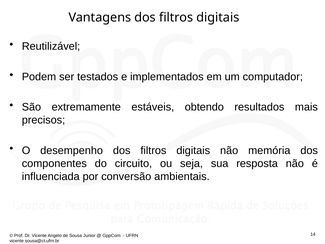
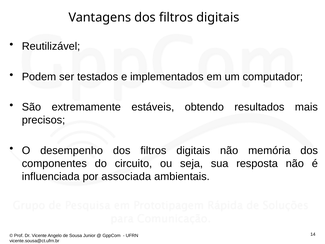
conversão: conversão -> associada (126, 176)
